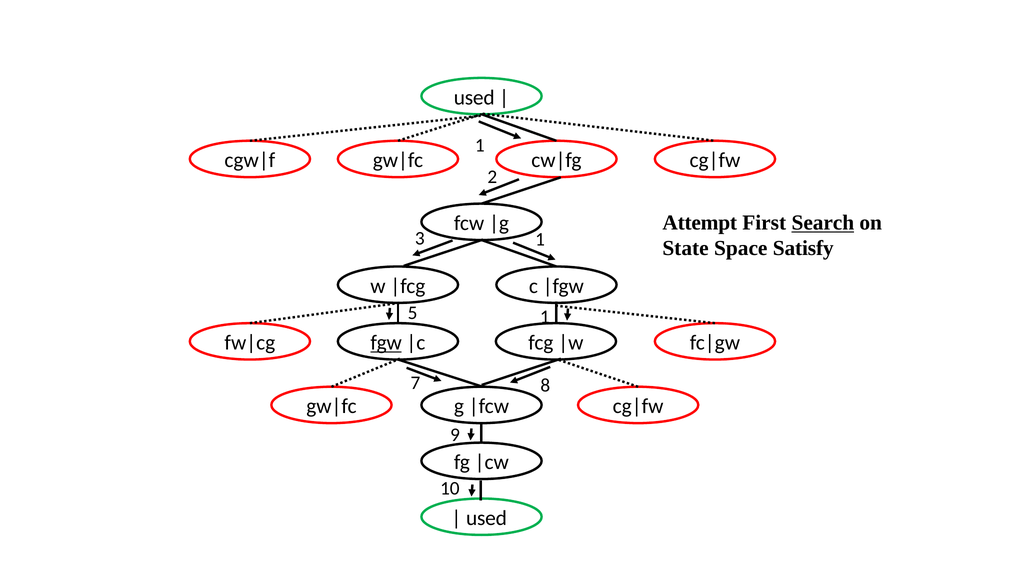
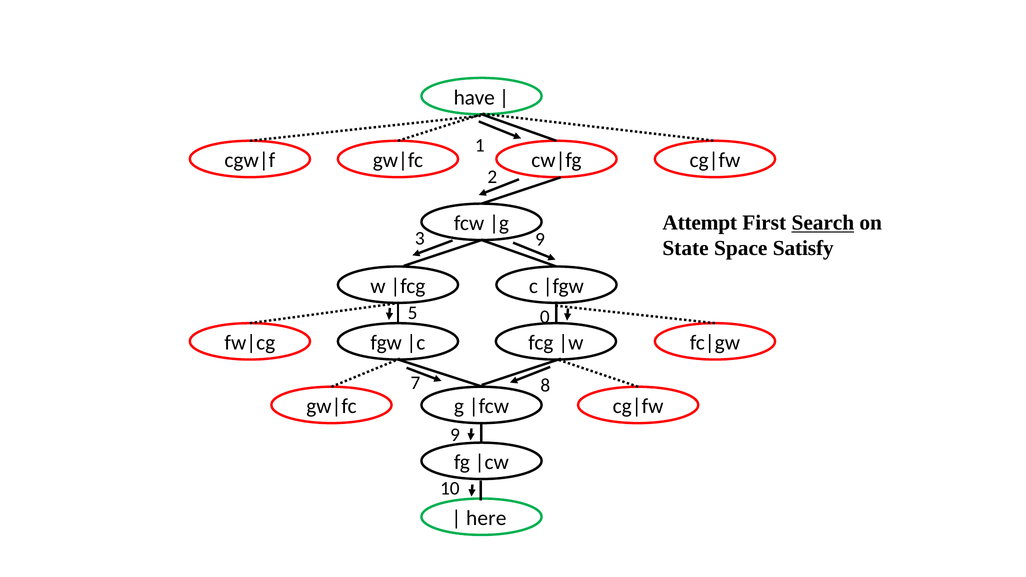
used: used -> have (474, 98)
3 1: 1 -> 9 (540, 239)
5 1: 1 -> 0 (545, 317)
fgw underline: present -> none (386, 343)
used: used -> here (486, 518)
